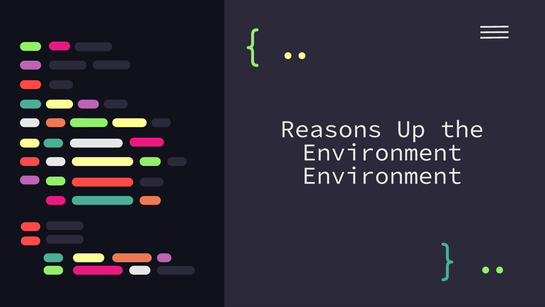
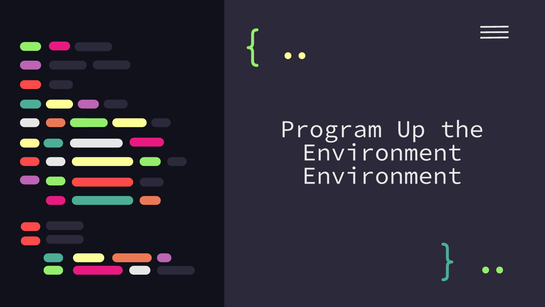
Reasons: Reasons -> Program (331, 129)
